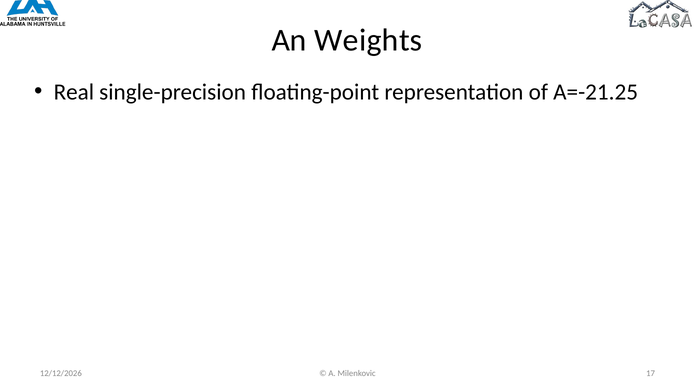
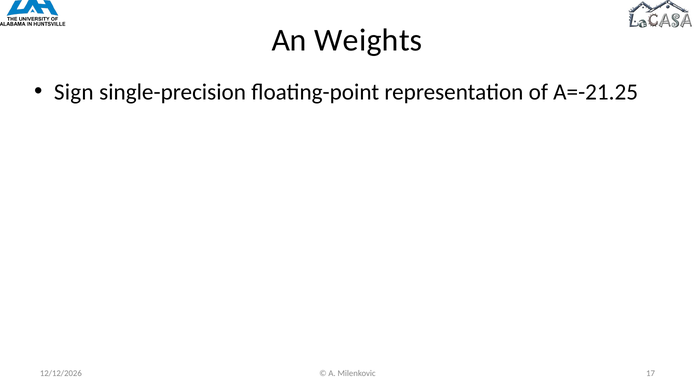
Real: Real -> Sign (74, 92)
